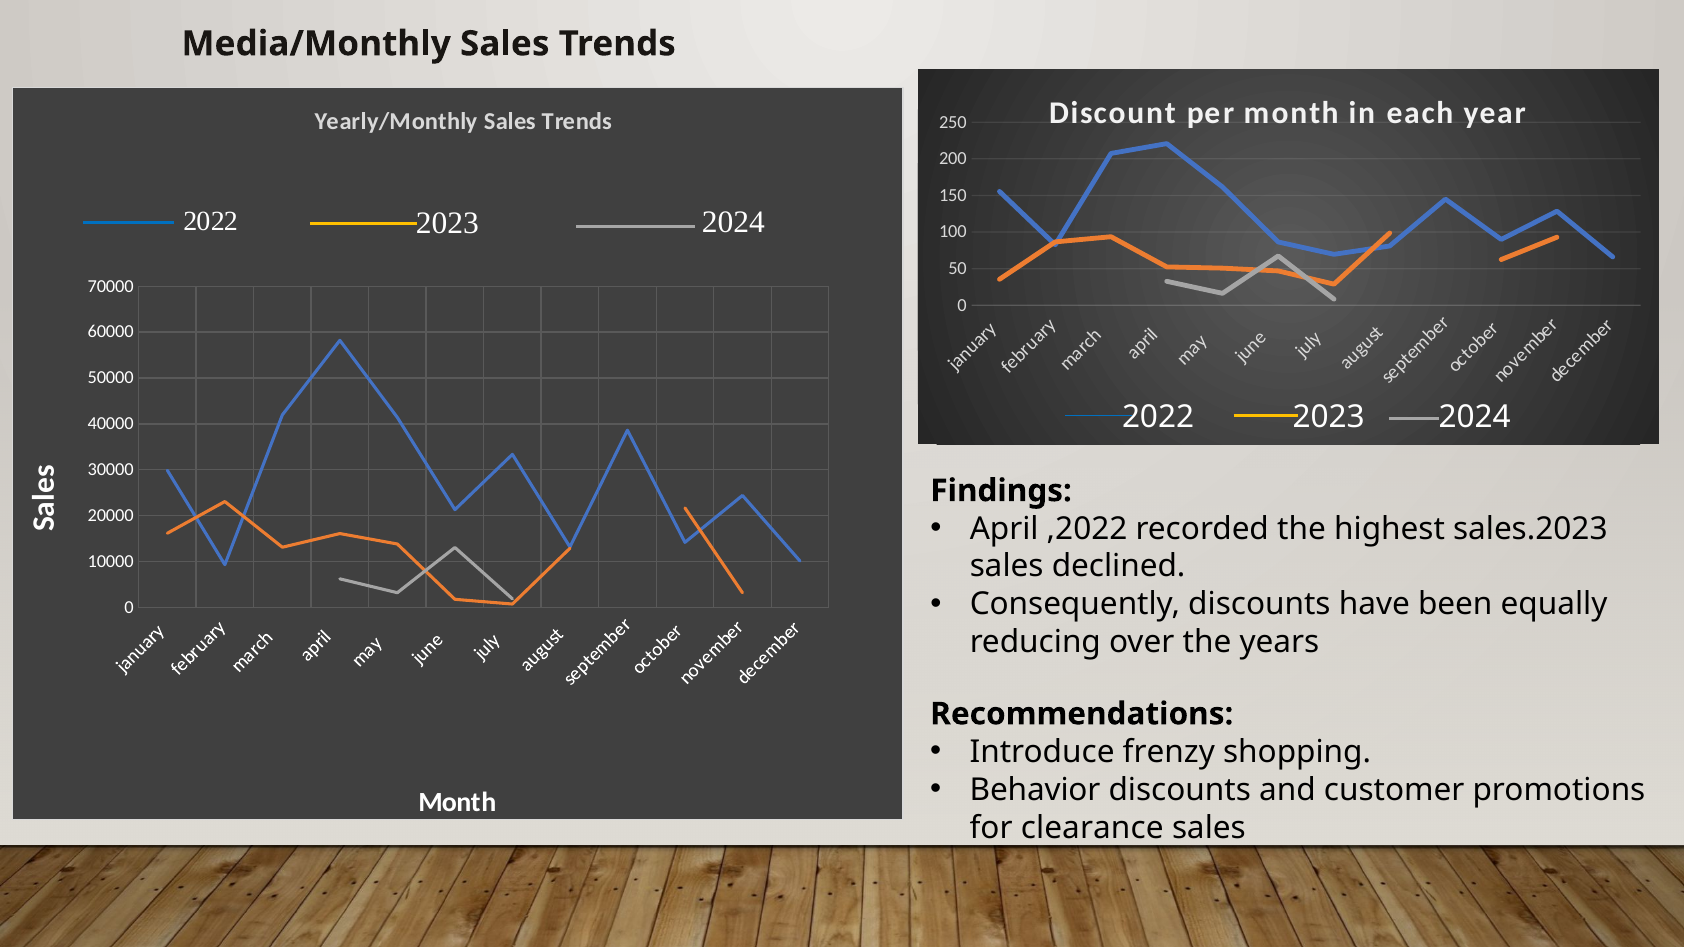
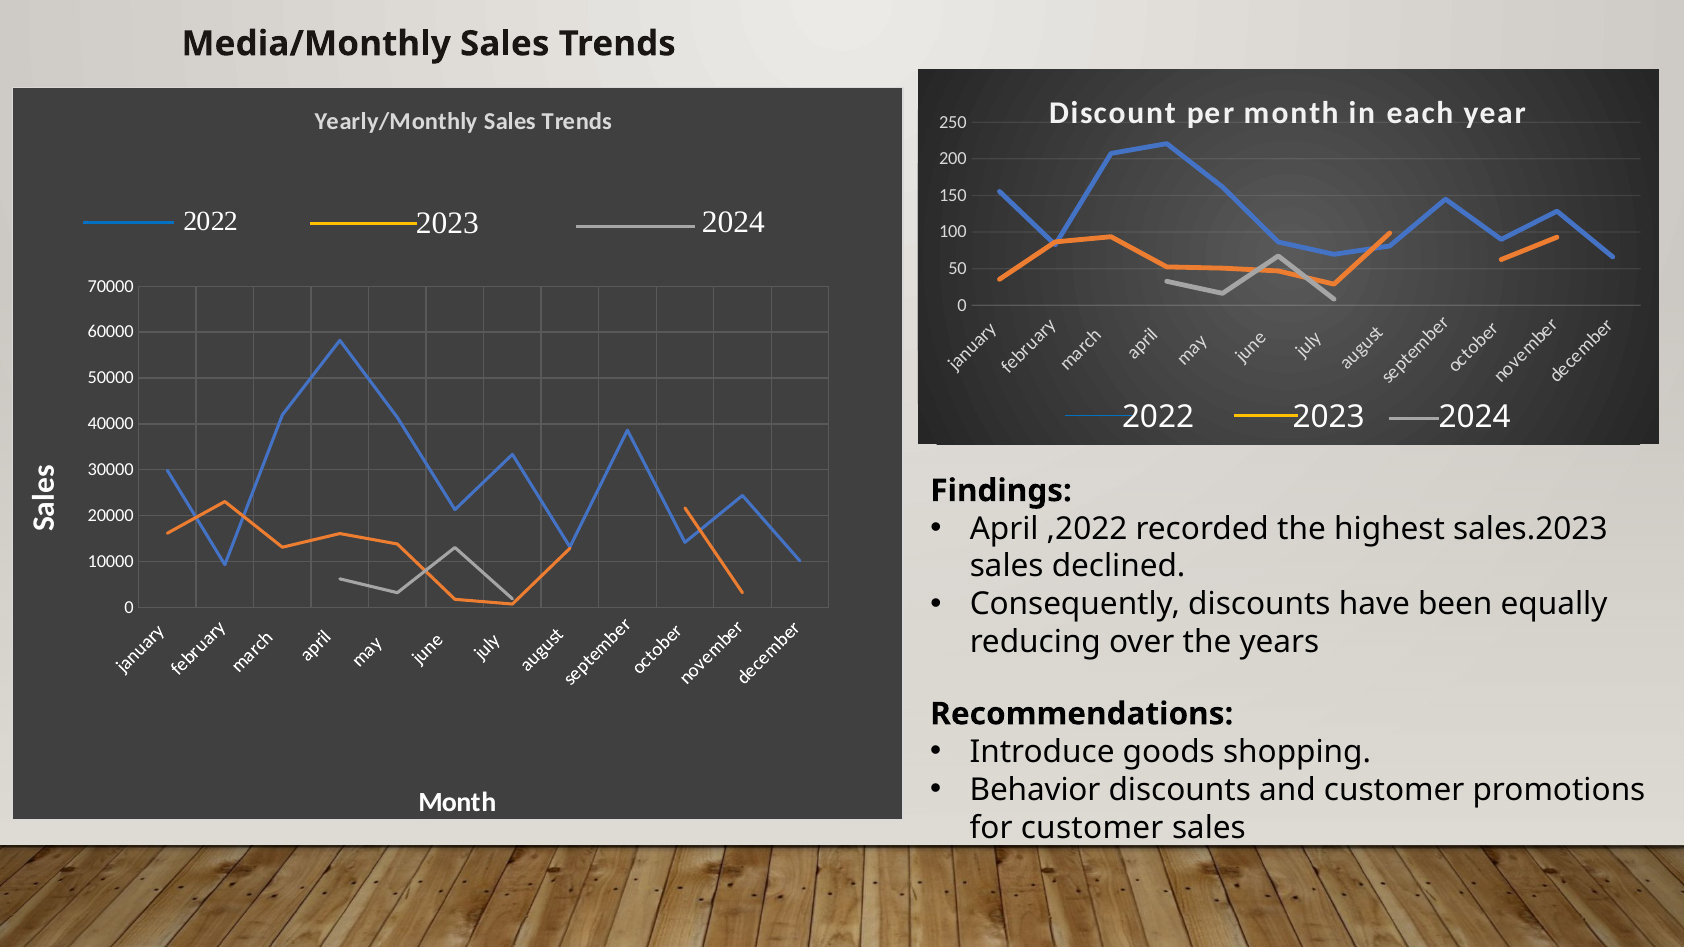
frenzy: frenzy -> goods (1169, 752)
for clearance: clearance -> customer (1092, 828)
